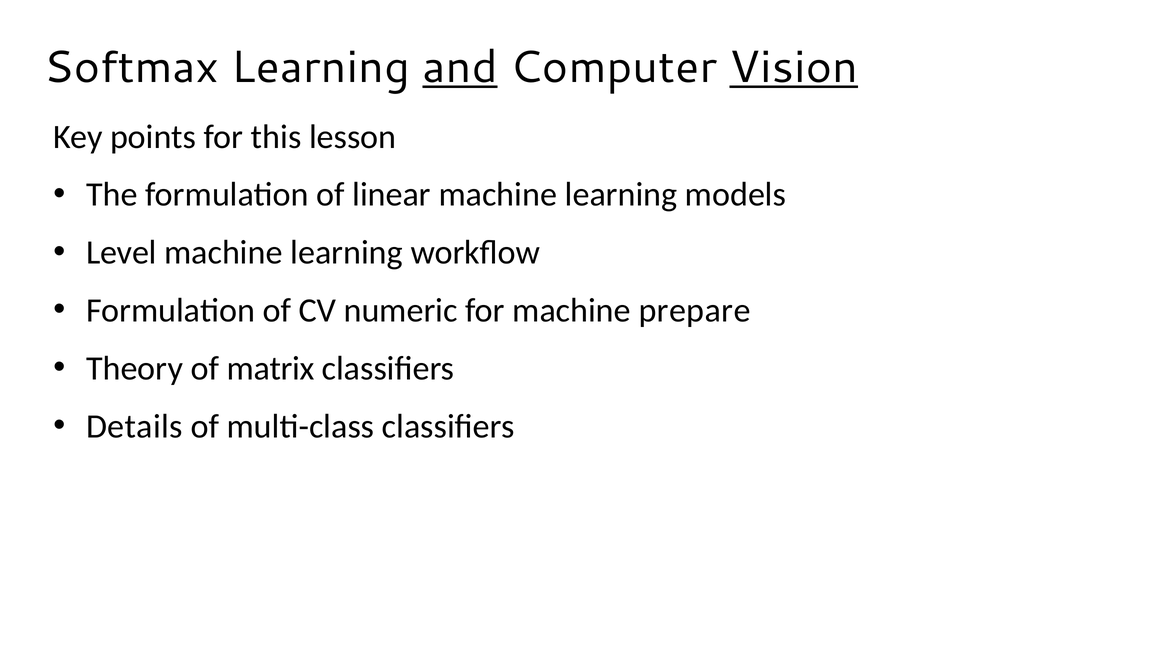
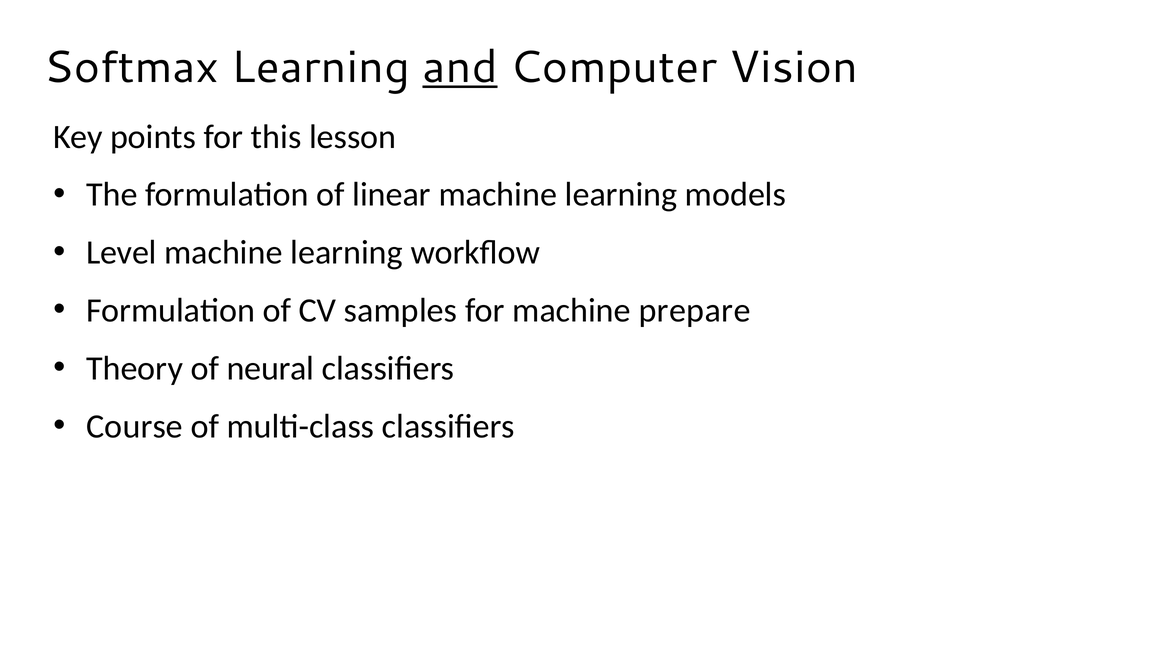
Vision underline: present -> none (794, 67)
numeric: numeric -> samples (401, 311)
matrix: matrix -> neural (270, 369)
Details: Details -> Course (135, 426)
